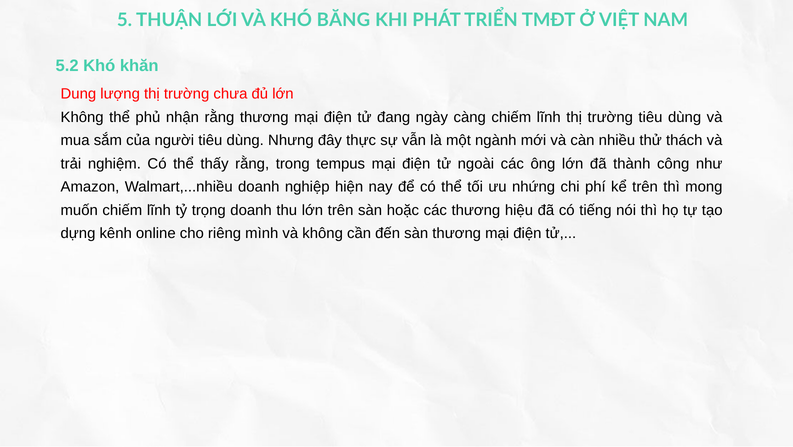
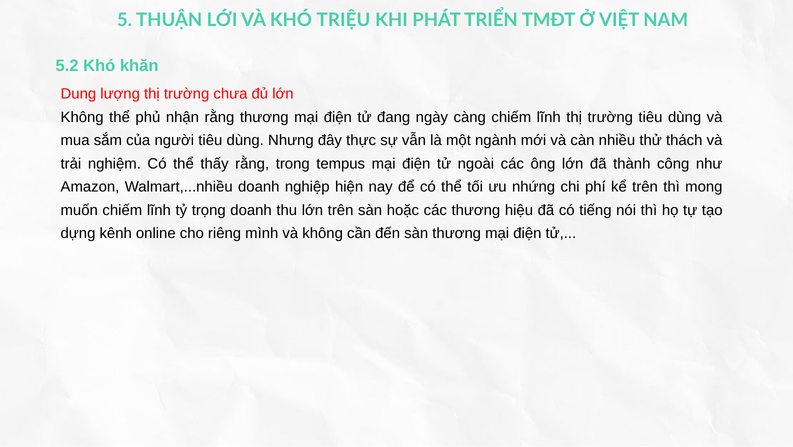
BĂNG: BĂNG -> TRIỆU (343, 20)
